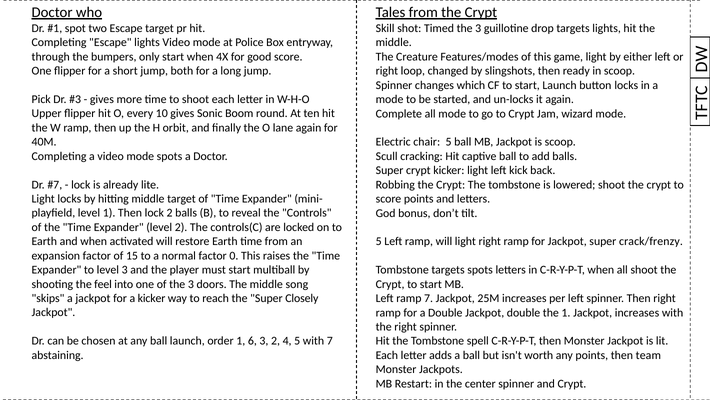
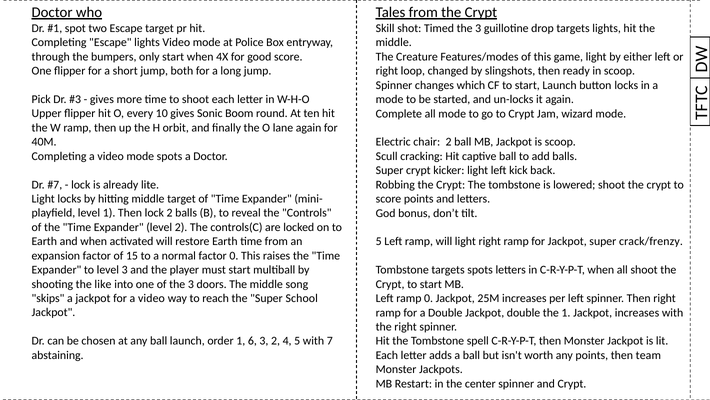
chair 5: 5 -> 2 (449, 142)
feel: feel -> like (103, 284)
for a kicker: kicker -> video (151, 298)
Closely: Closely -> School (302, 298)
ramp 7: 7 -> 0 (429, 298)
